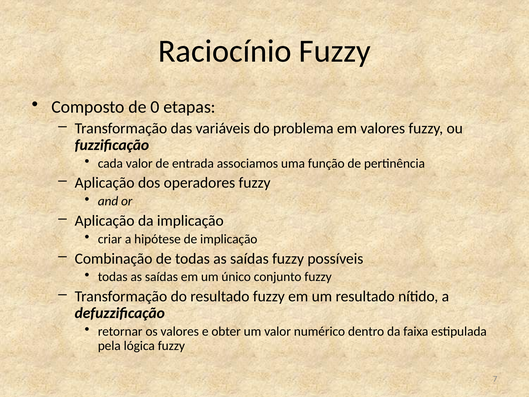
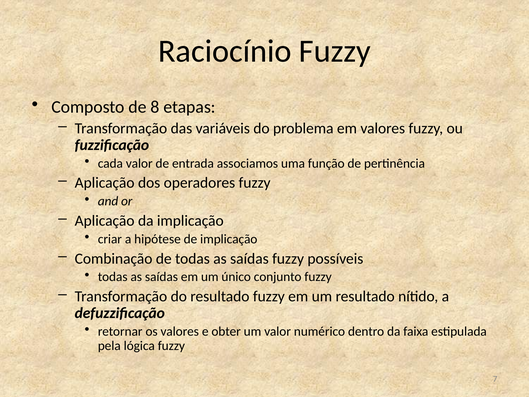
0: 0 -> 8 (155, 107)
